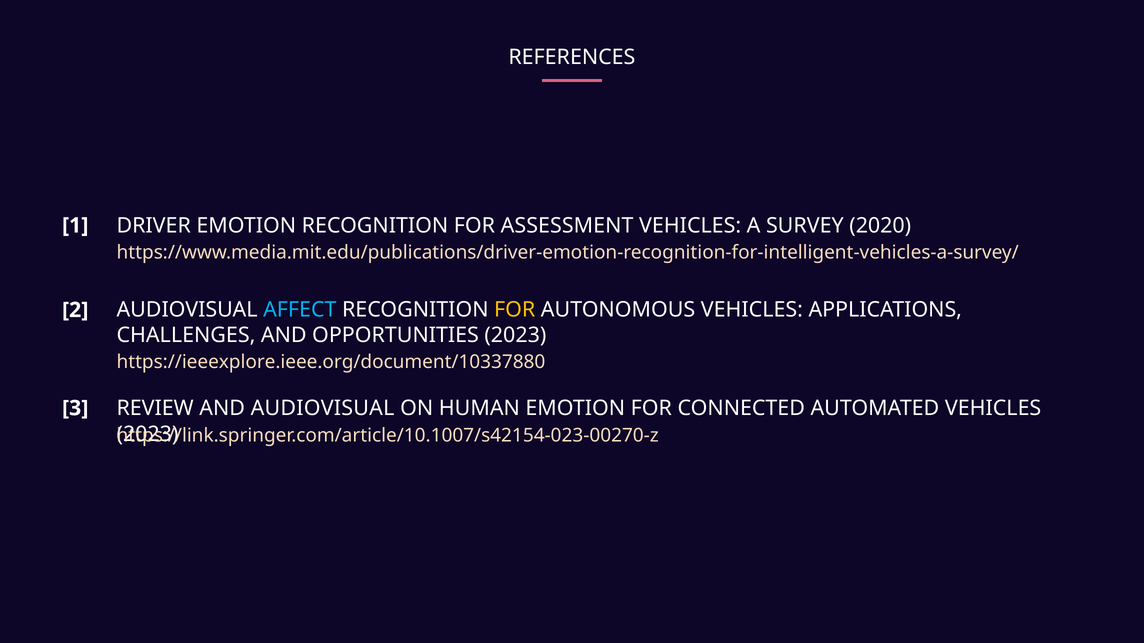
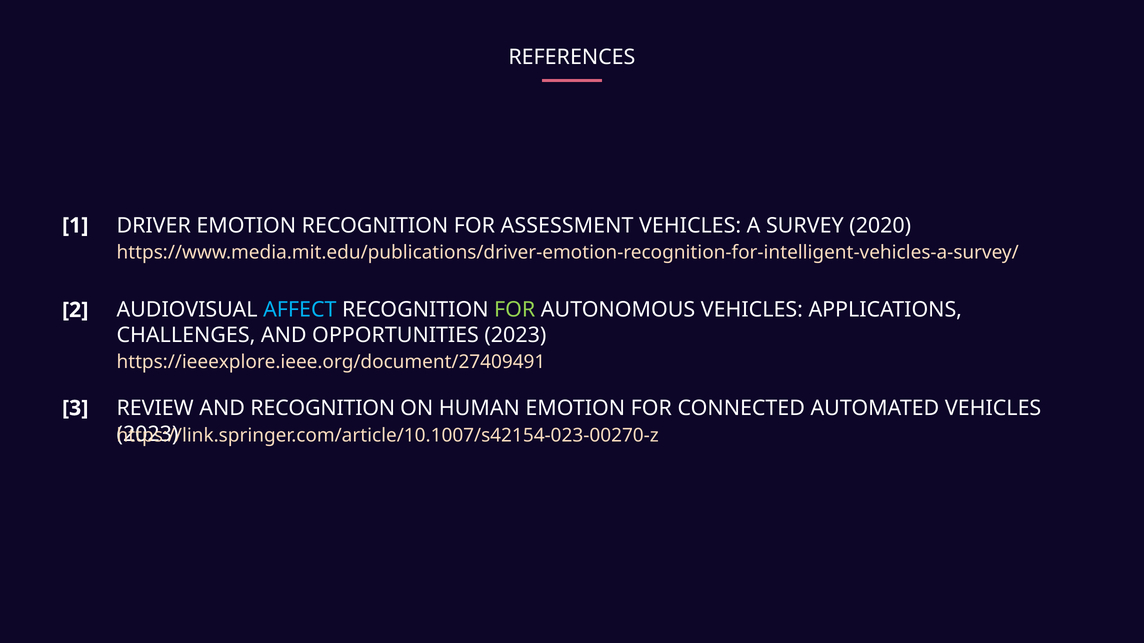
FOR colour: yellow -> light green (515, 310)
https://ieeexplore.ieee.org/document/10337880: https://ieeexplore.ieee.org/document/10337880 -> https://ieeexplore.ieee.org/document/27409491 (331, 362)
AND AUDIOVISUAL: AUDIOVISUAL -> RECOGNITION (323, 409)
